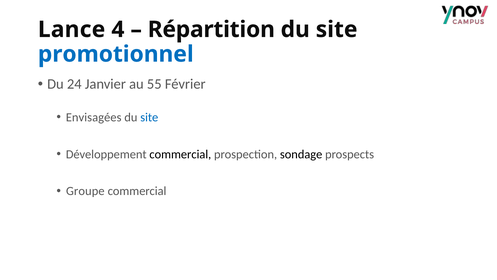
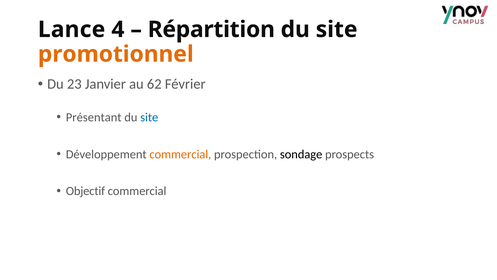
promotionnel colour: blue -> orange (116, 54)
24: 24 -> 23 (74, 84)
55: 55 -> 62 (154, 84)
Envisagées: Envisagées -> Présentant (94, 117)
commercial colour: black -> orange (180, 154)
Groupe: Groupe -> Objectif (85, 191)
